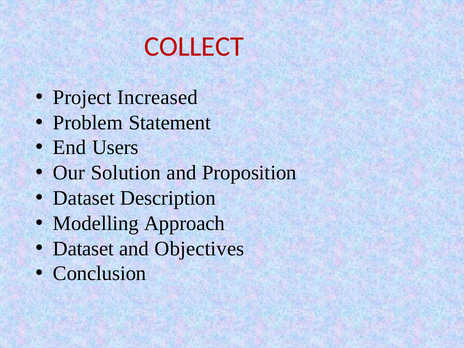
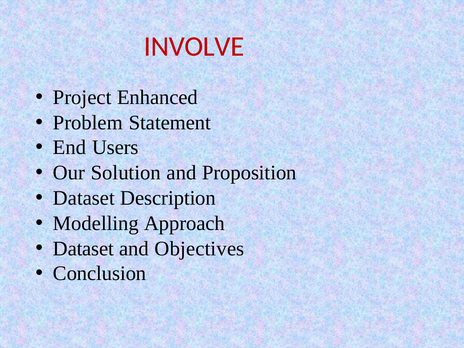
COLLECT: COLLECT -> INVOLVE (194, 46)
Increased: Increased -> Enhanced (158, 97)
